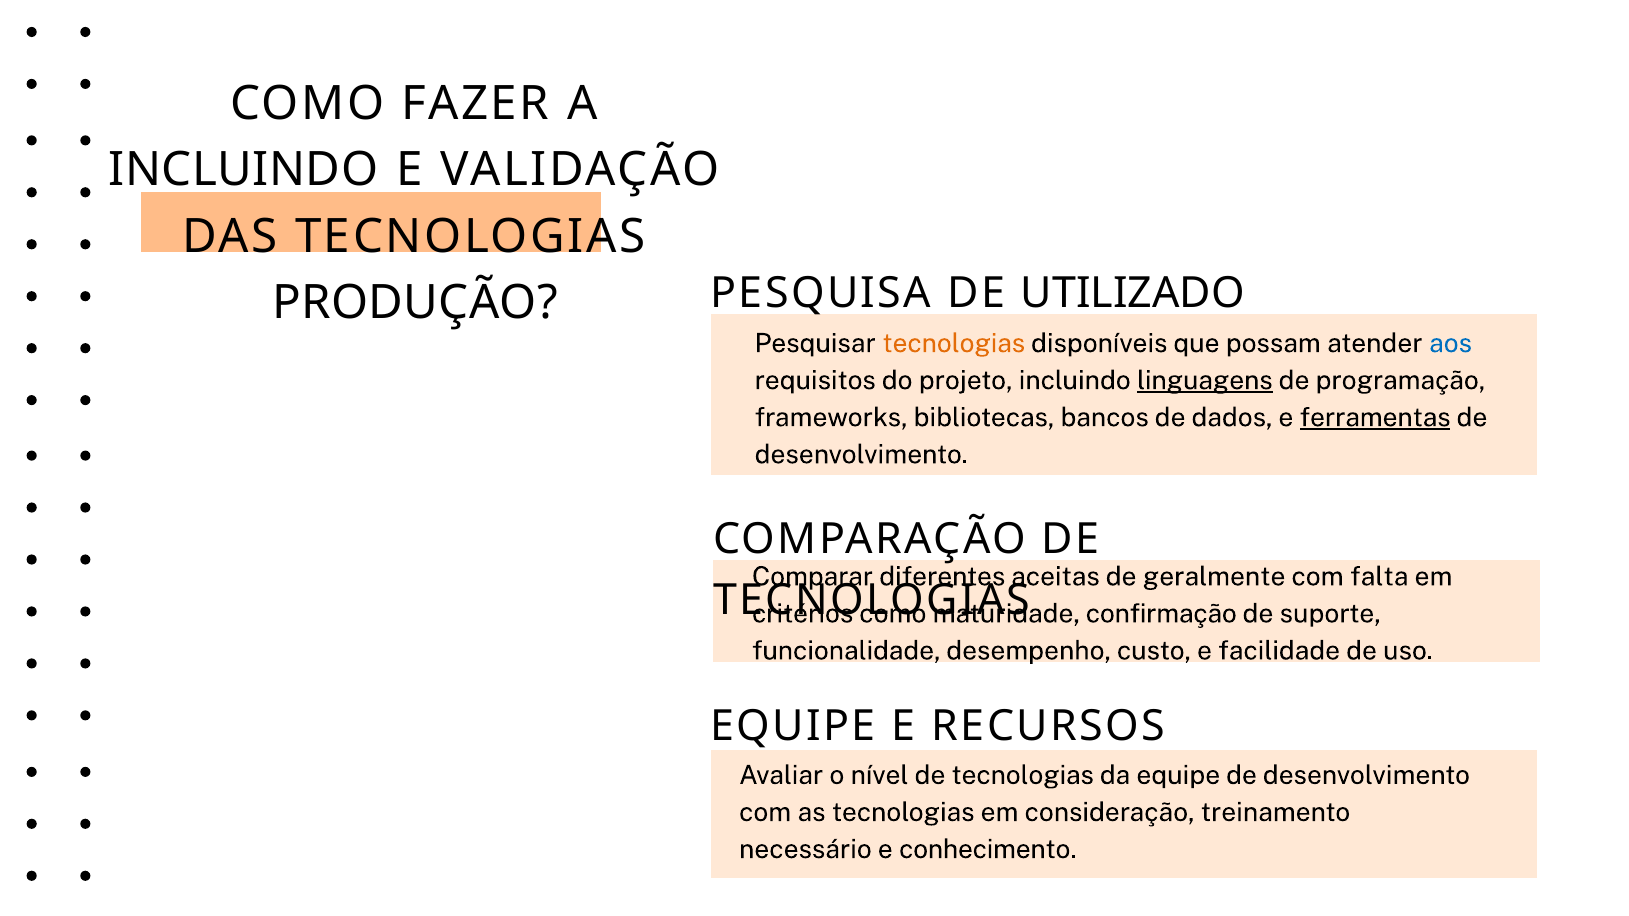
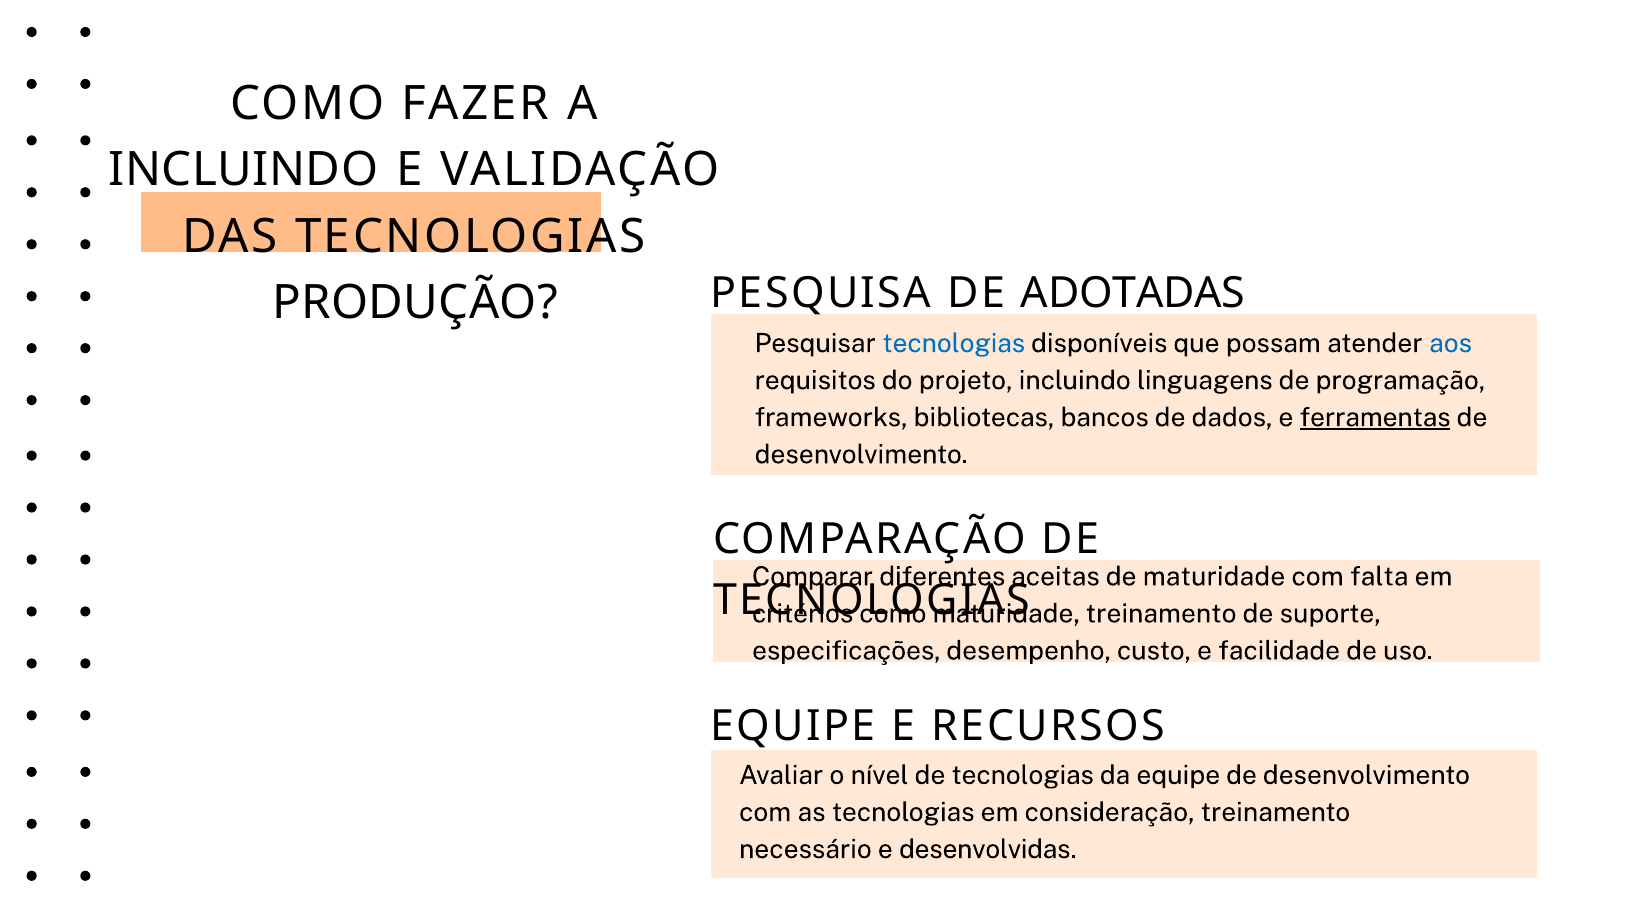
UTILIZADO: UTILIZADO -> ADOTADAS (1133, 294)
tecnologias colour: orange -> blue (954, 344)
linguagens underline: present -> none (1205, 381)
de geralmente: geralmente -> maturidade (1214, 577)
confirmação: confirmação -> treinamento (1161, 614)
funcionalidade: funcionalidade -> especificações (846, 651)
conhecimento: conhecimento -> desenvolvidas (988, 850)
